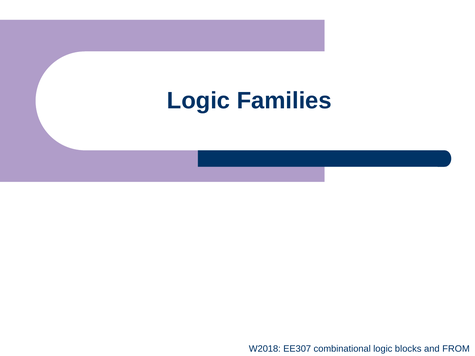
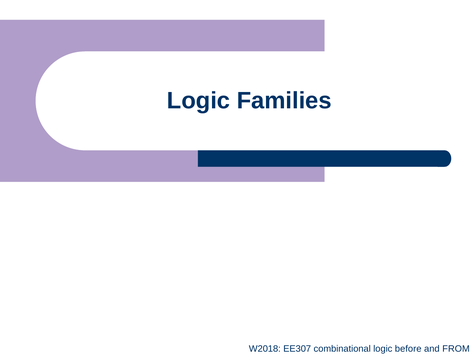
blocks: blocks -> before (408, 349)
